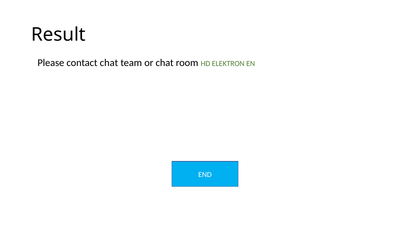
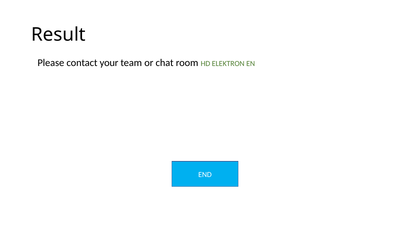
contact chat: chat -> your (109, 63)
